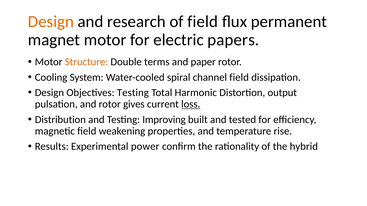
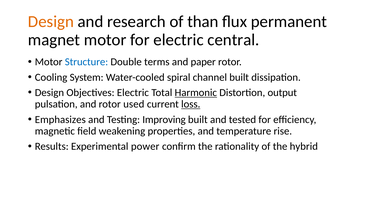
of field: field -> than (203, 22)
papers: papers -> central (233, 40)
Structure colour: orange -> blue (87, 62)
channel field: field -> built (239, 77)
Objectives Testing: Testing -> Electric (133, 93)
Harmonic underline: none -> present (196, 93)
gives: gives -> used (134, 104)
Distribution: Distribution -> Emphasizes (60, 120)
